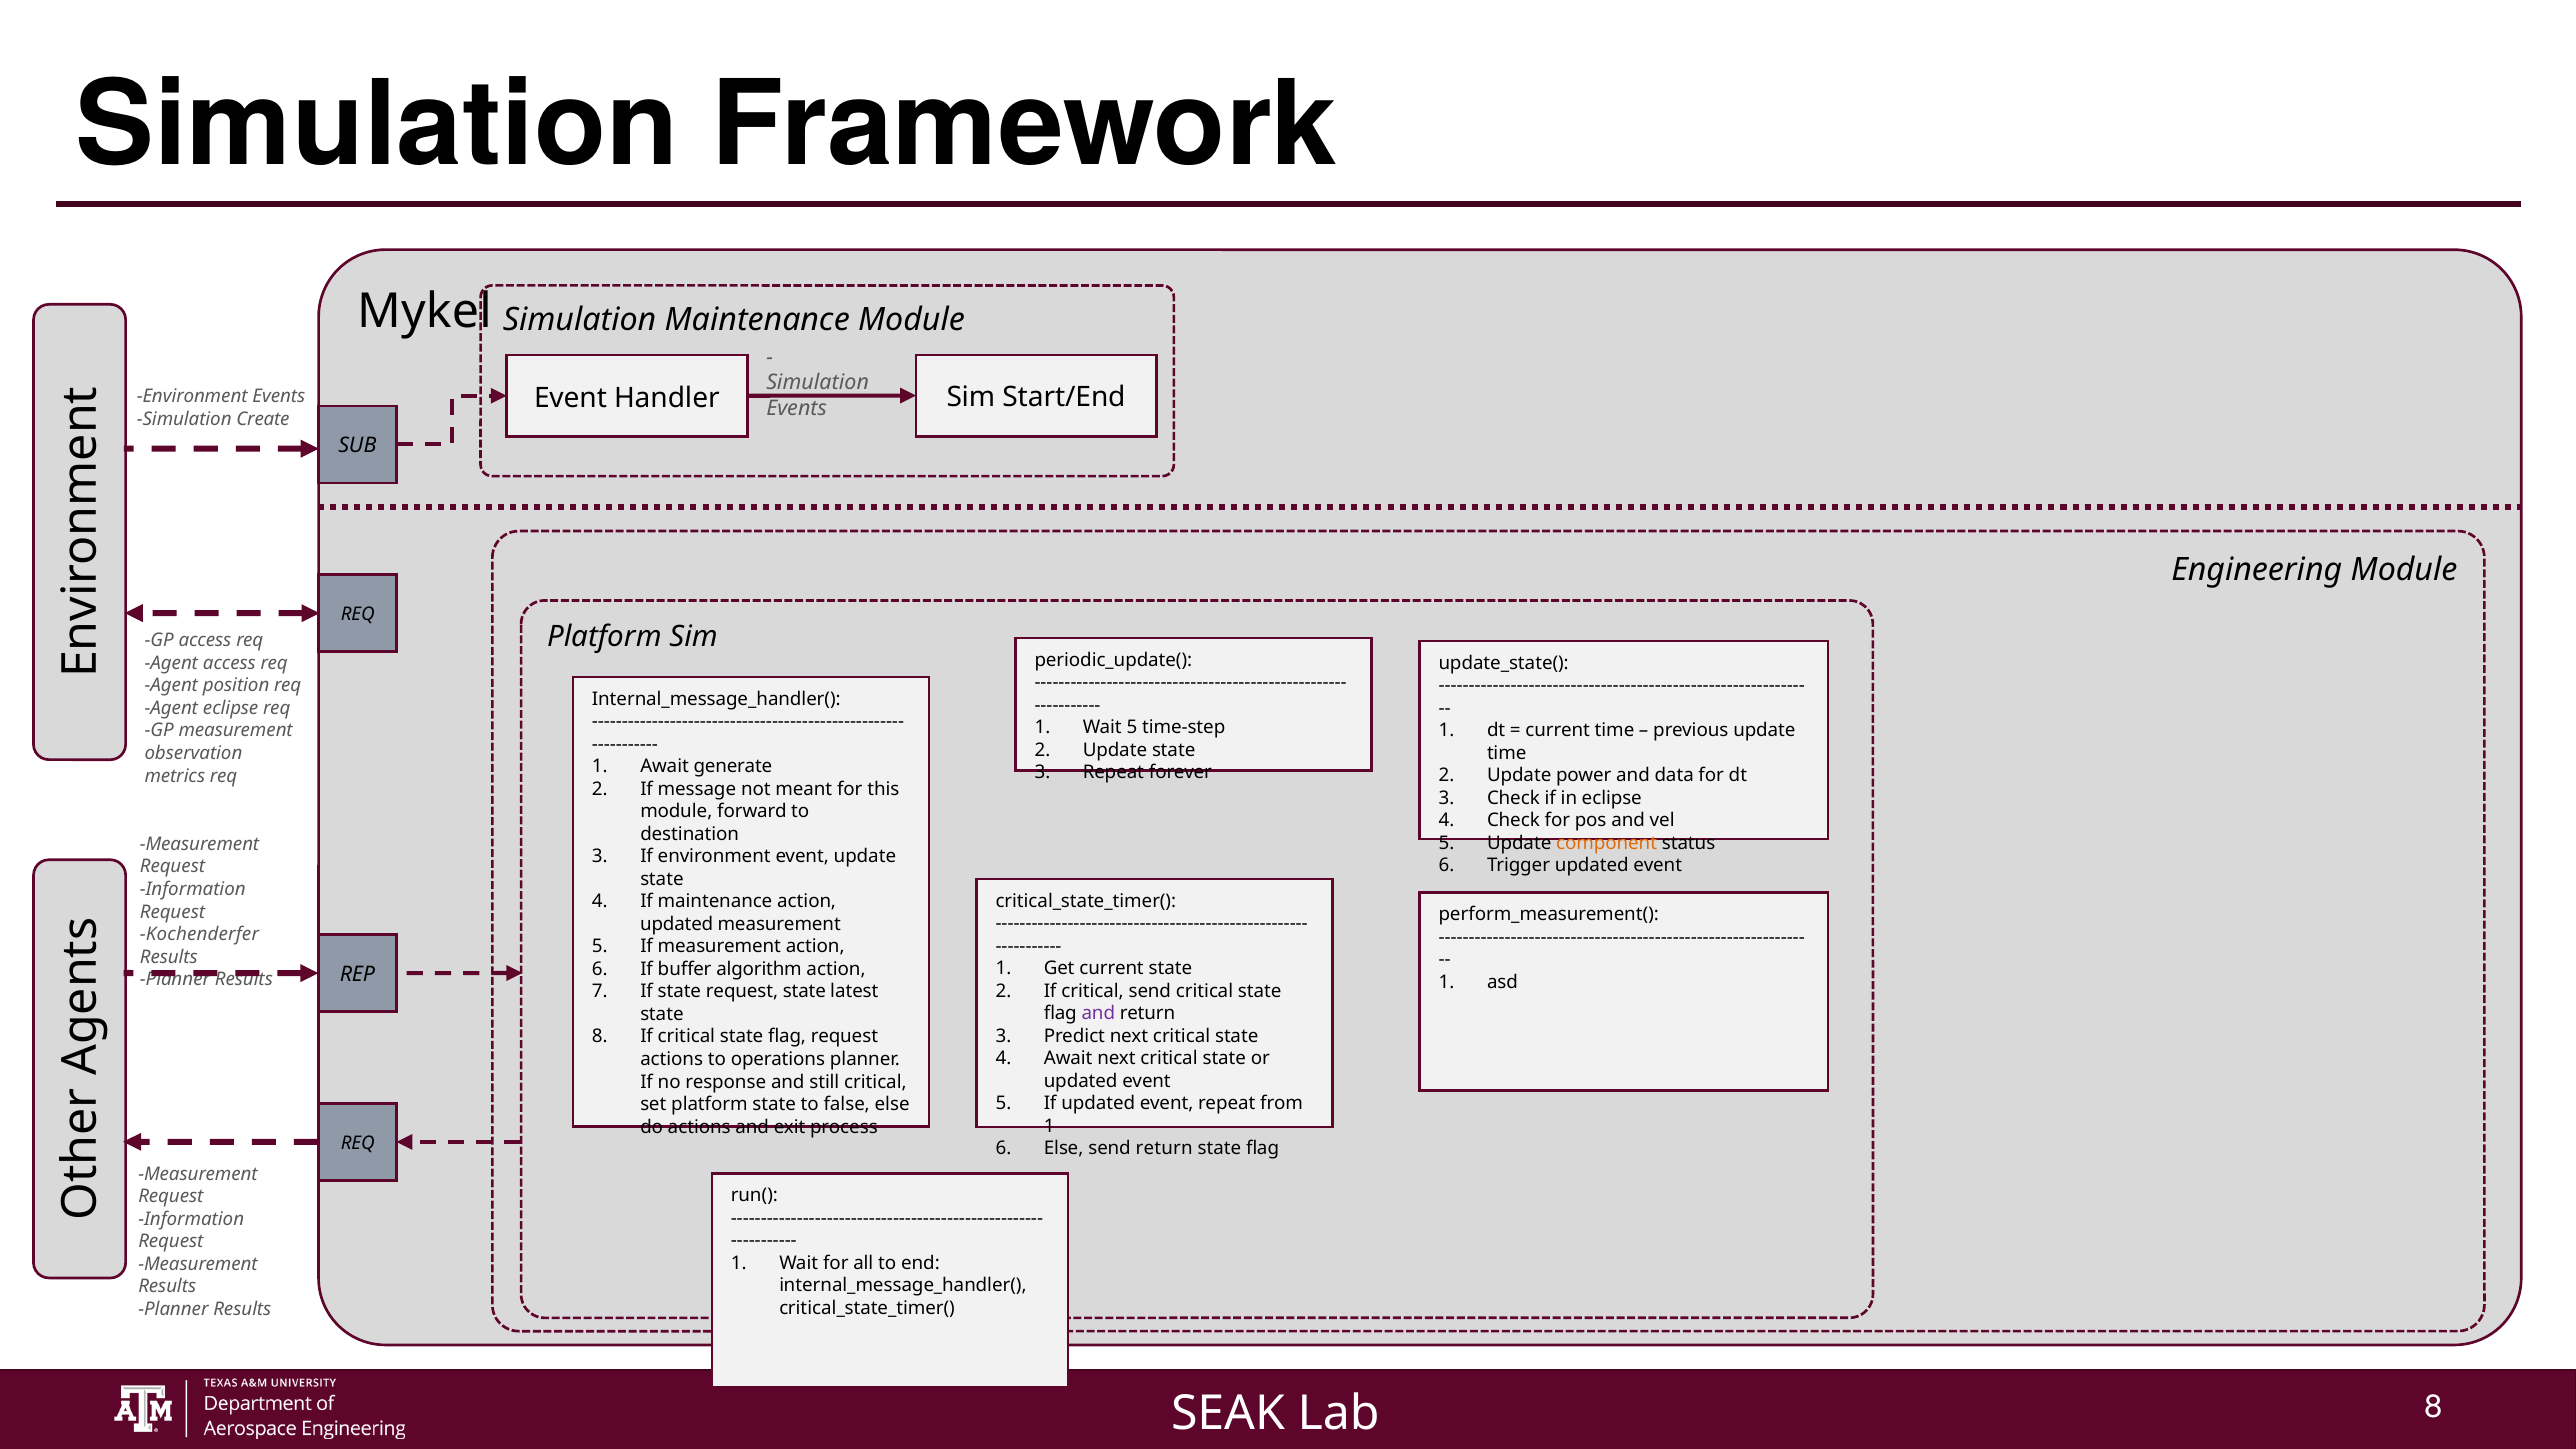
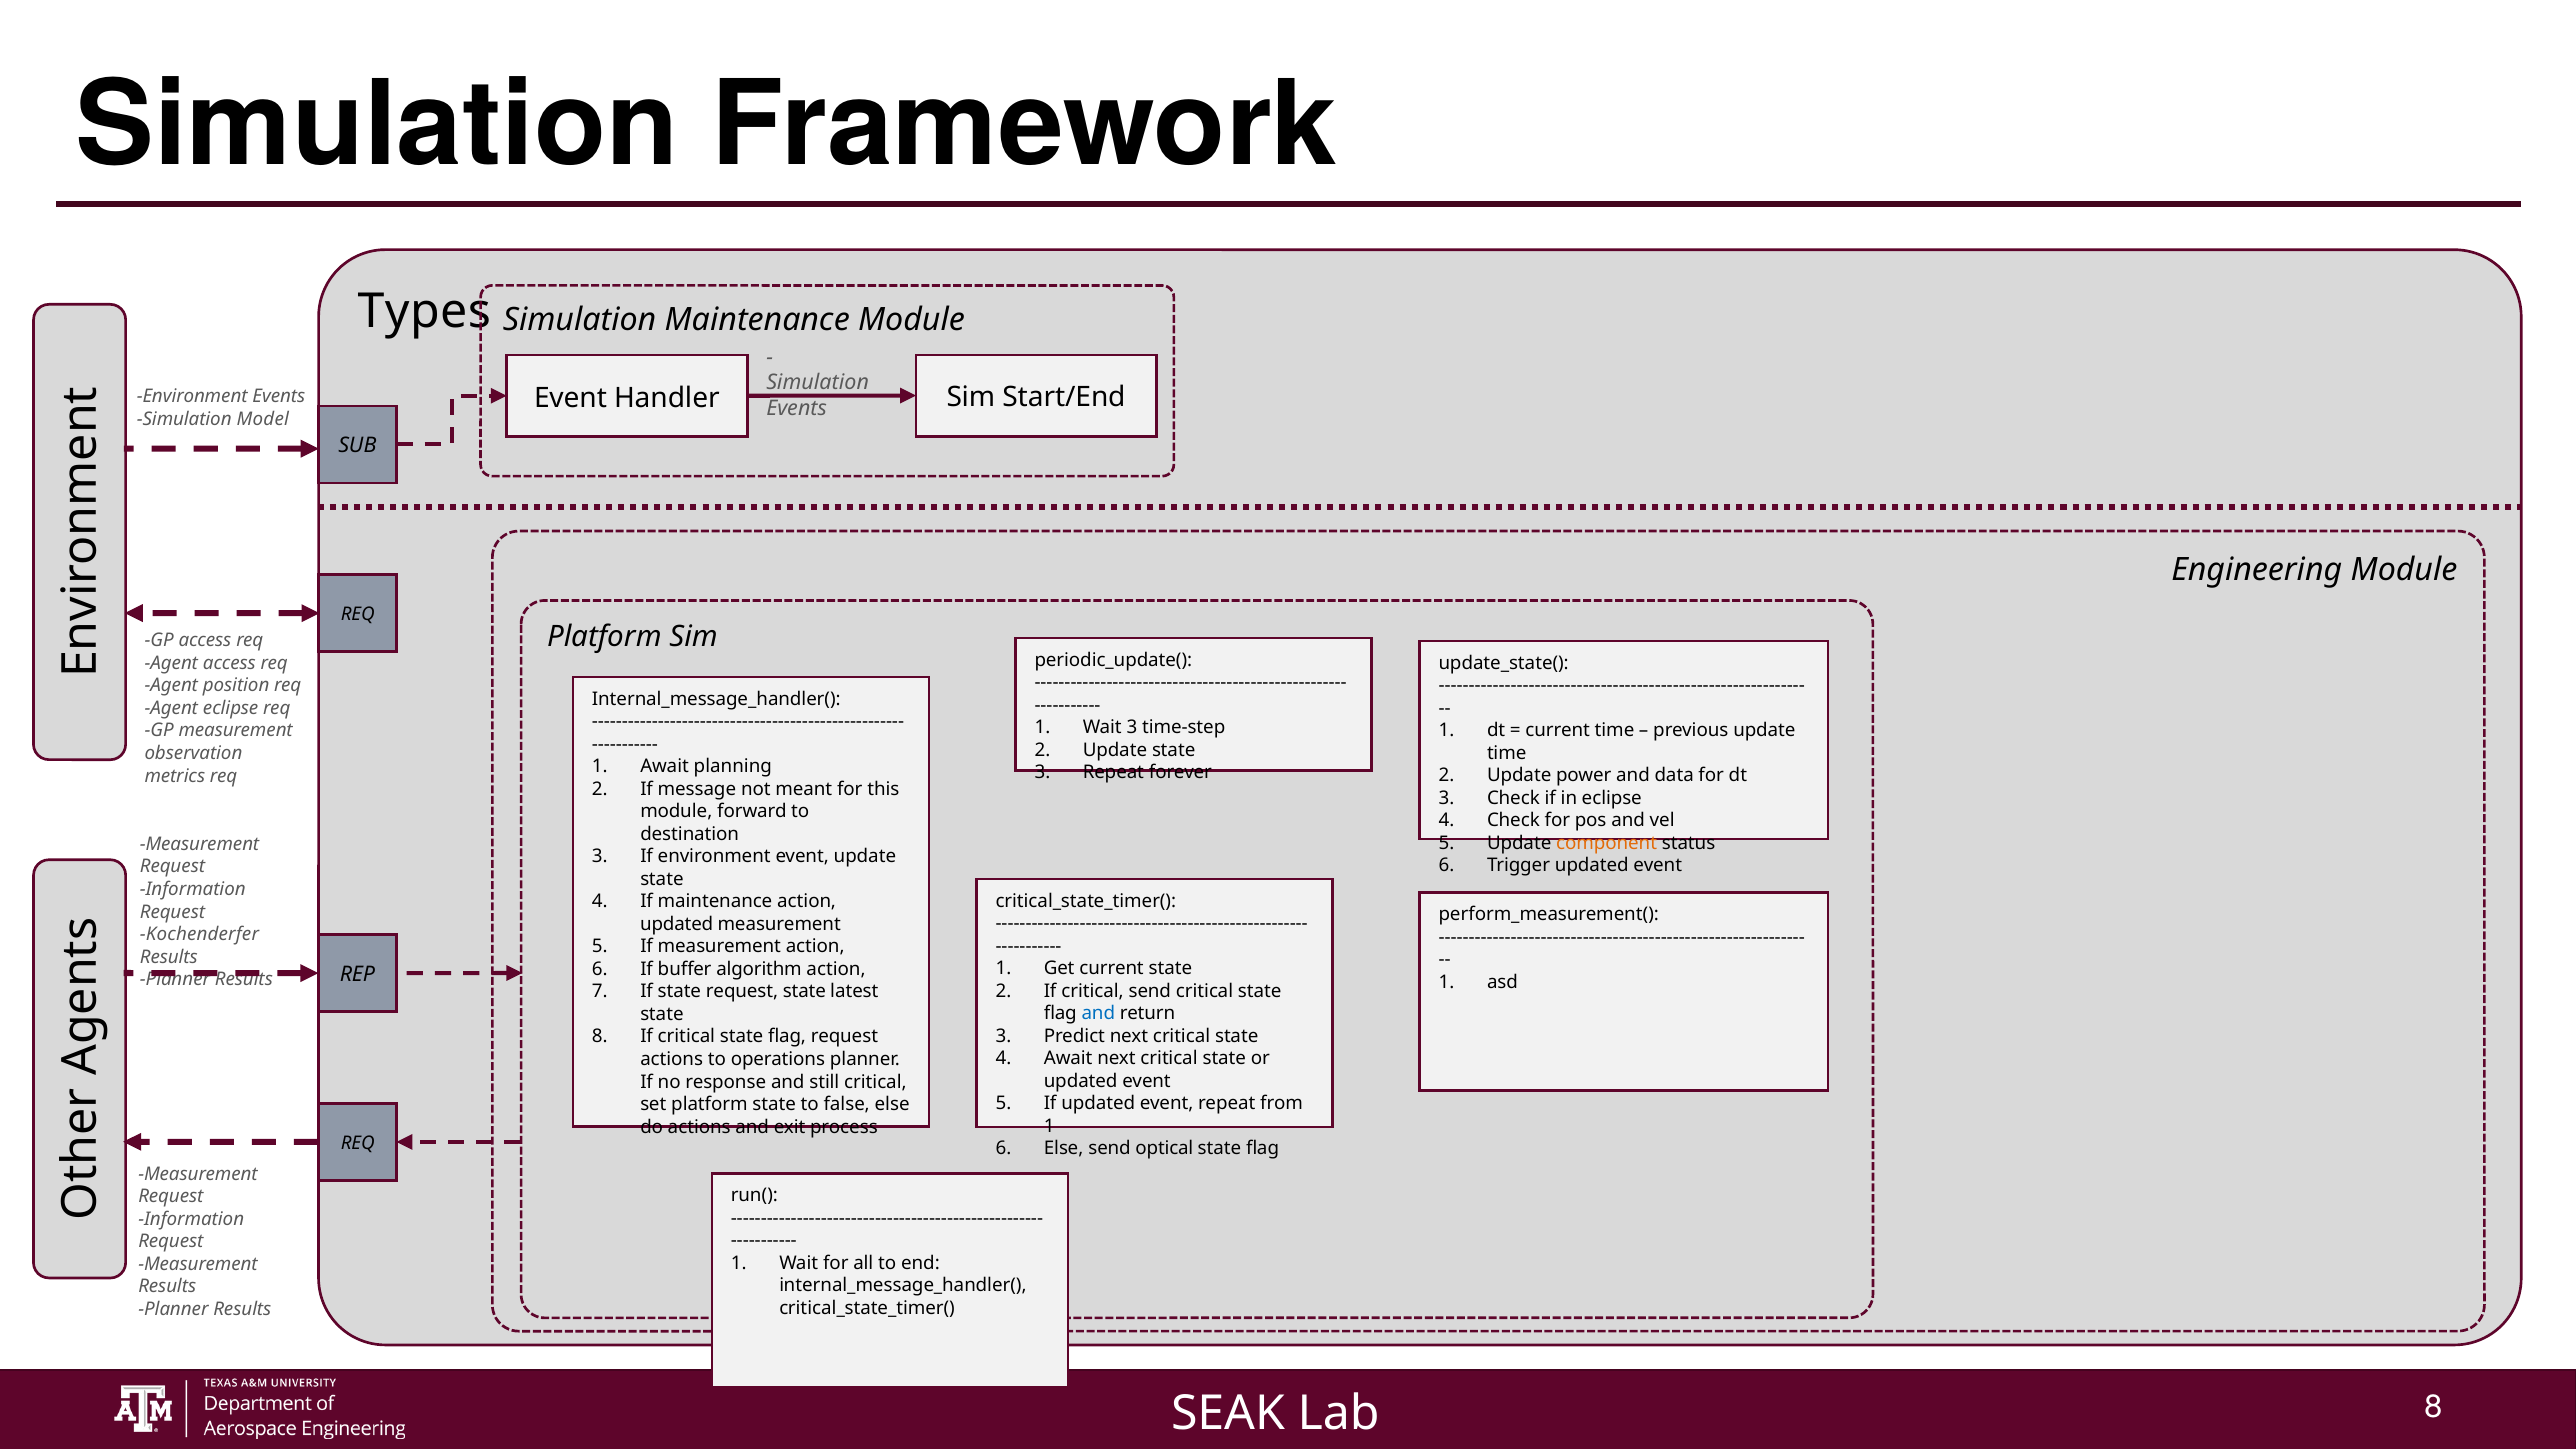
Mykel: Mykel -> Types (424, 311)
Create: Create -> Model (263, 419)
Wait 5: 5 -> 3 (1132, 728)
generate: generate -> planning (733, 767)
and colour: purple -> blue (1098, 1013)
send return: return -> optical (1164, 1149)
